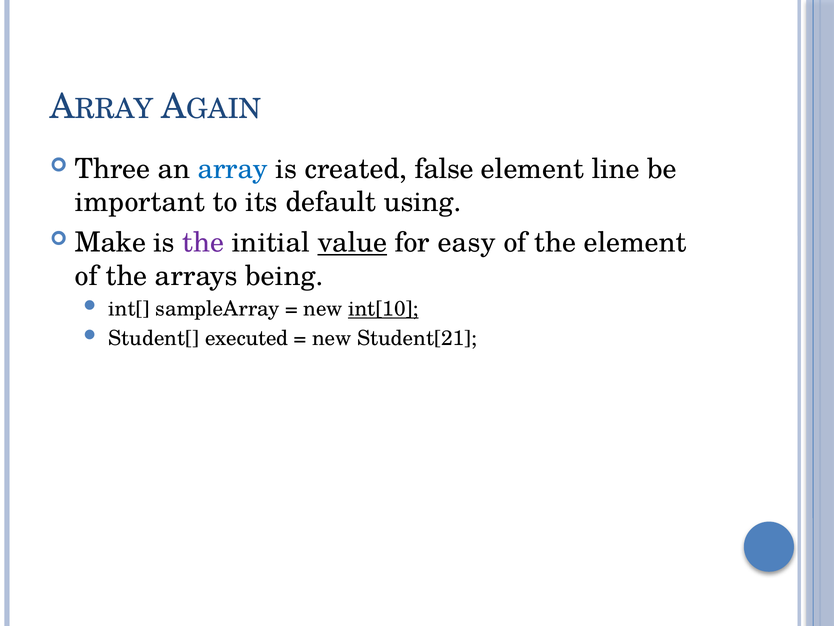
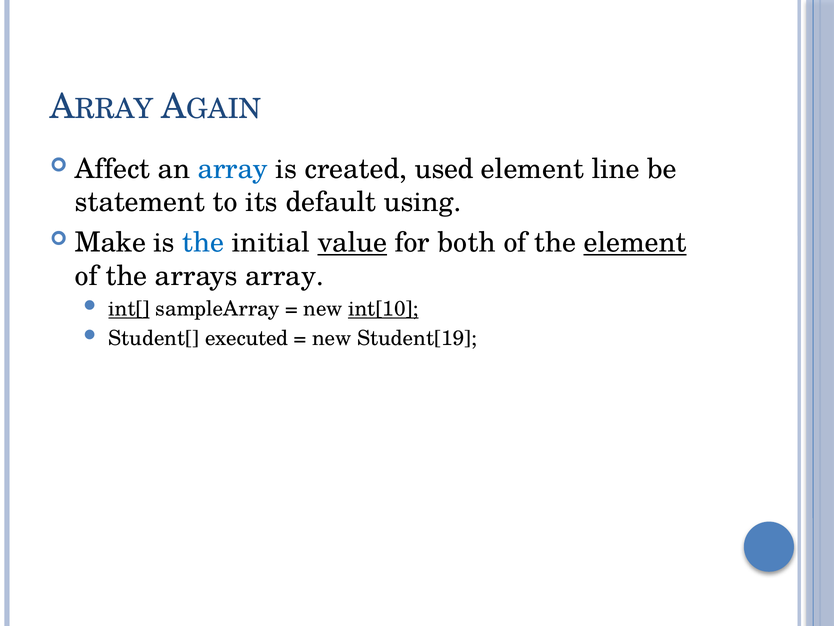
Three: Three -> Affect (113, 169)
false: false -> used (444, 169)
important: important -> statement (140, 202)
the colour: purple -> blue (203, 242)
easy: easy -> both (467, 242)
element underline: none -> present (635, 242)
arrays being: being -> array (284, 276)
int[ underline: none -> present (129, 309)
Student[21: Student[21 -> Student[19 (417, 338)
